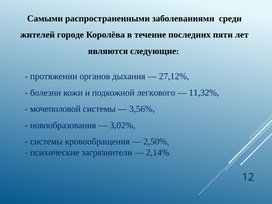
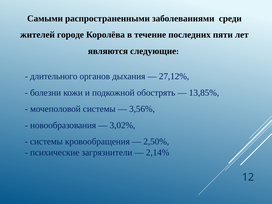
протяжении: протяжении -> длительного (54, 76)
легкового: легкового -> обострять (156, 93)
11,32%: 11,32% -> 13,85% (204, 93)
